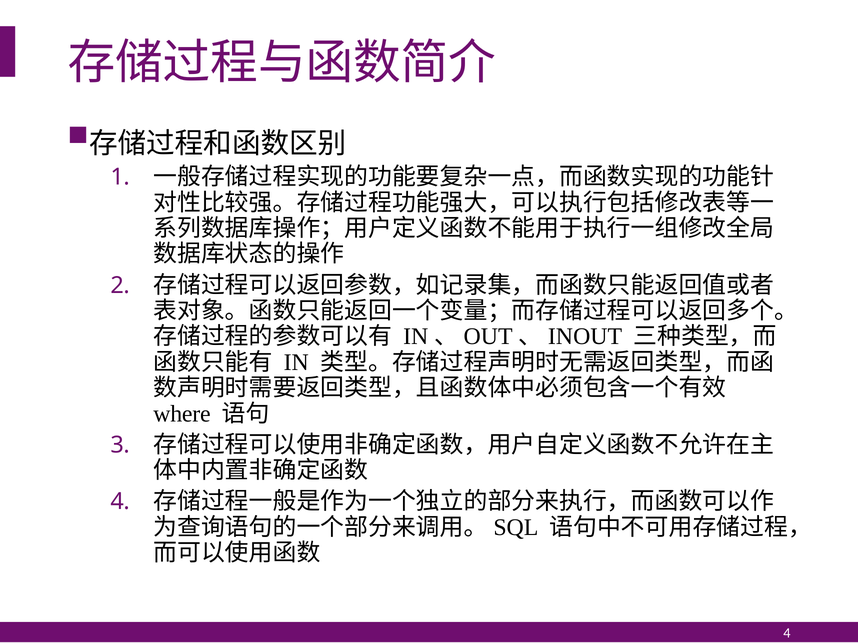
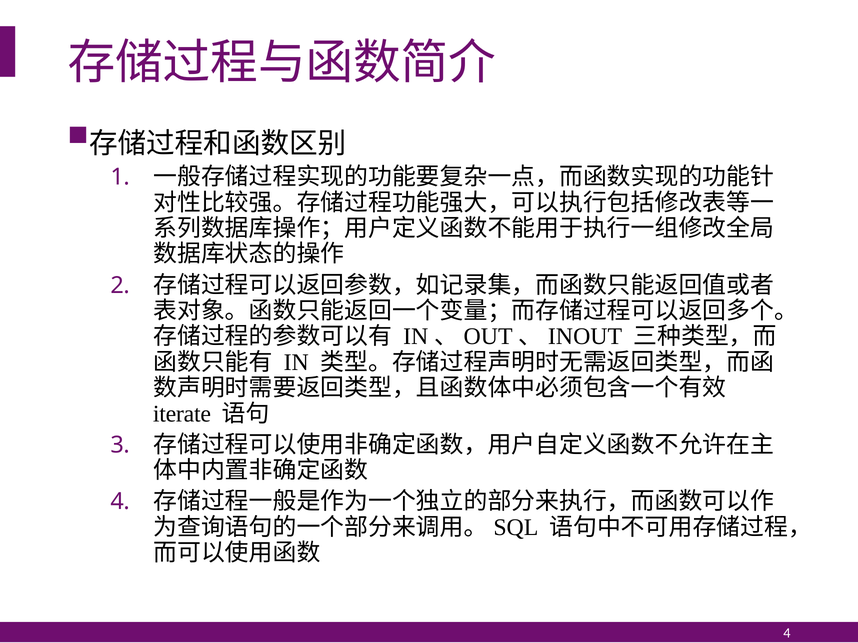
where: where -> iterate (182, 414)
